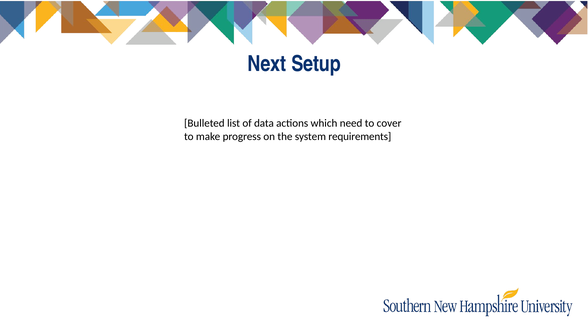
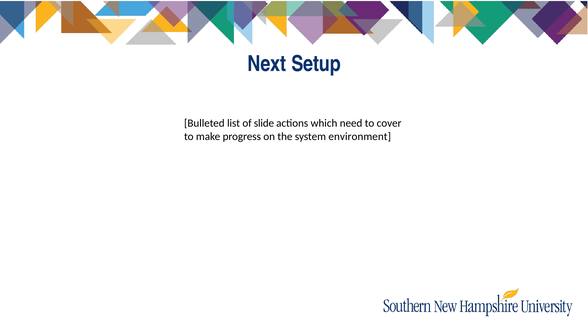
data: data -> slide (264, 123)
requirements: requirements -> environment (360, 136)
